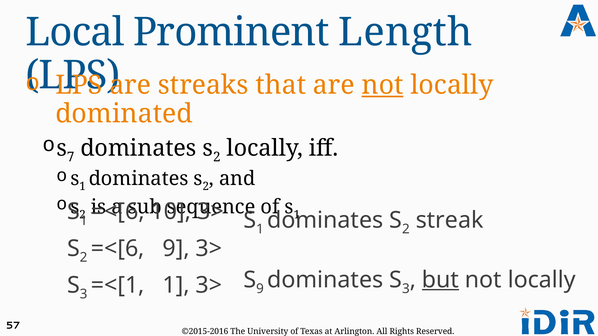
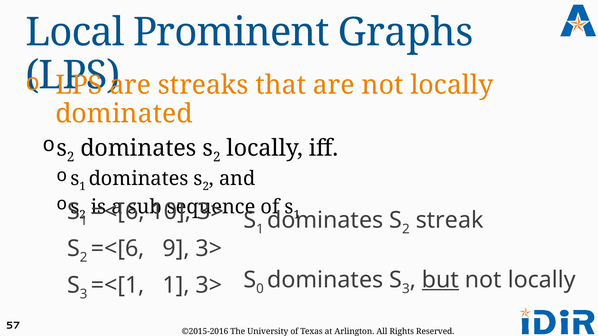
Length: Length -> Graphs (406, 32)
not underline: present -> none (382, 85)
7: 7 -> 2 (71, 157)
9: 9 -> 0 (260, 289)
